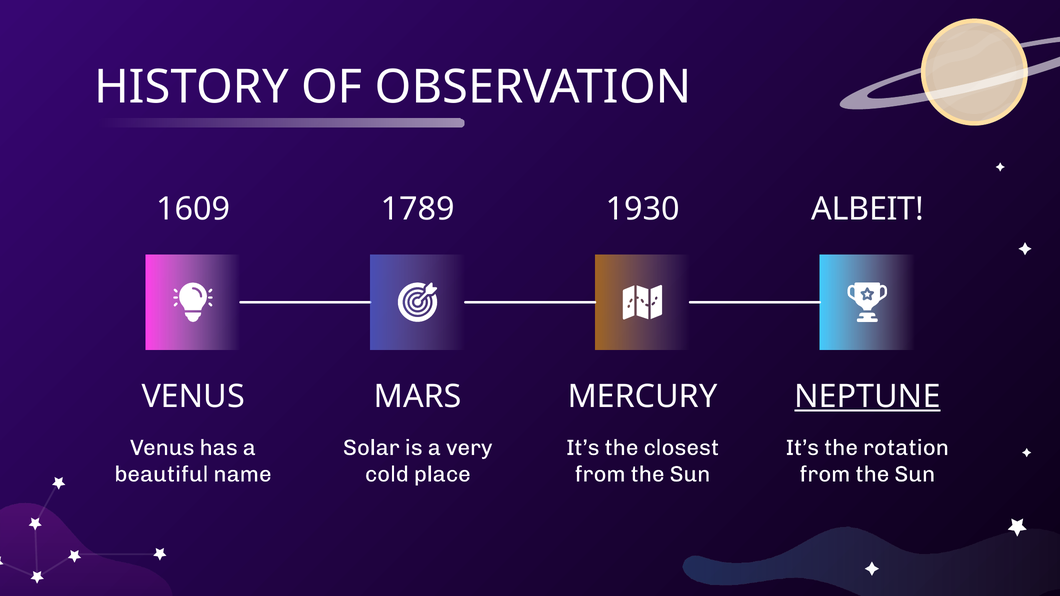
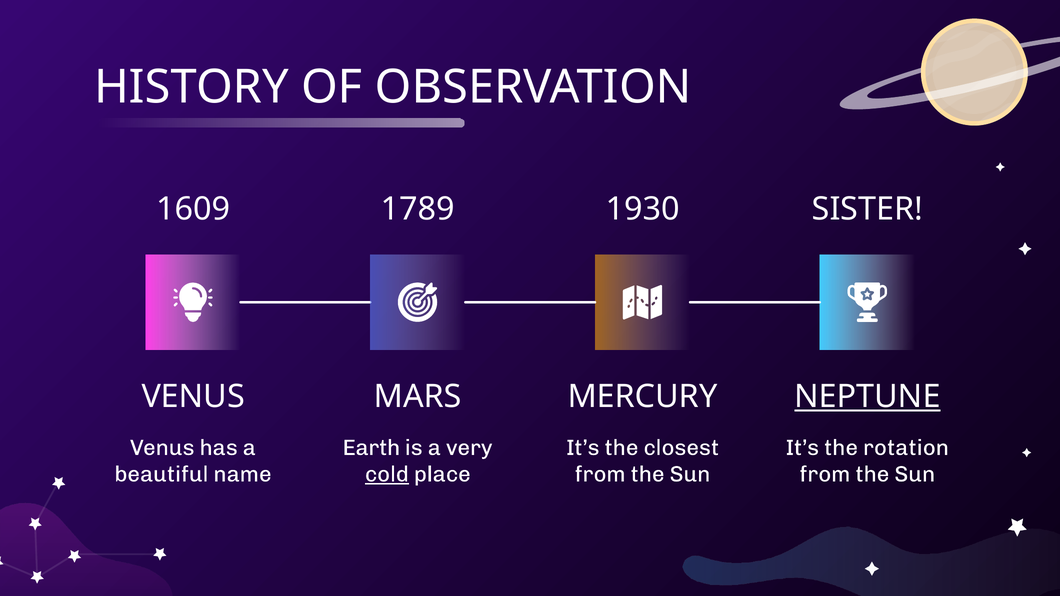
ALBEIT: ALBEIT -> SISTER (867, 209)
Solar: Solar -> Earth (371, 448)
cold underline: none -> present (387, 474)
